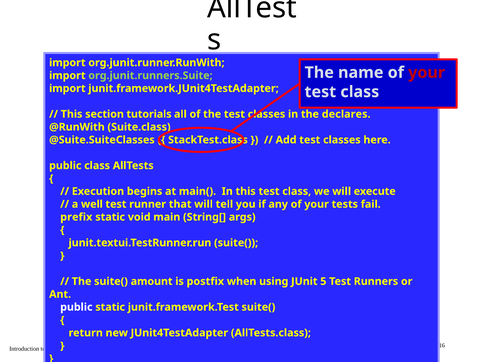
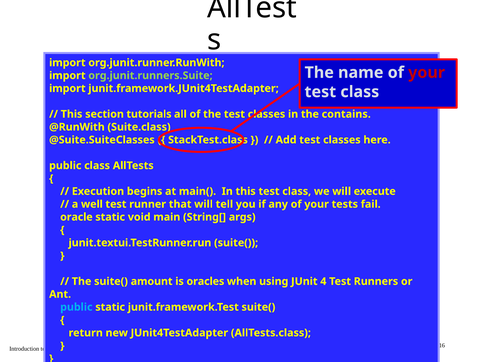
declares: declares -> contains (346, 114)
prefix: prefix -> oracle (76, 217)
postfix: postfix -> oracles (205, 282)
5: 5 -> 4 (323, 282)
public colour: white -> light blue (76, 307)
